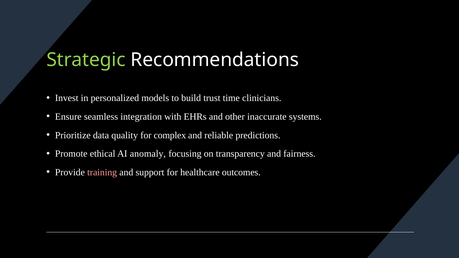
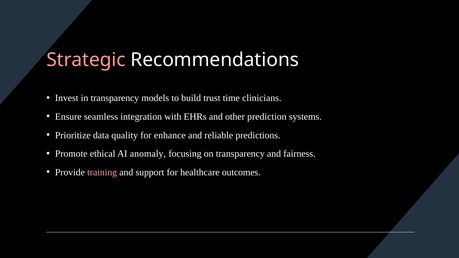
Strategic colour: light green -> pink (86, 60)
in personalized: personalized -> transparency (115, 98)
inaccurate: inaccurate -> prediction (267, 117)
complex: complex -> enhance (170, 135)
